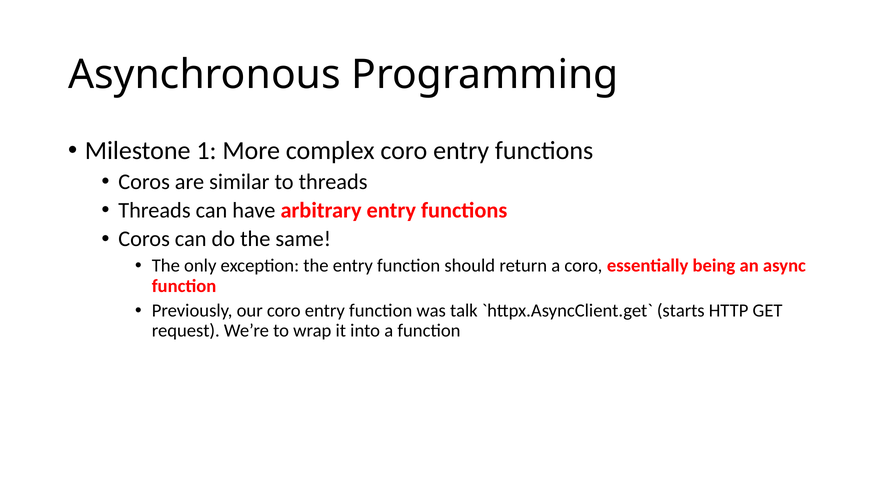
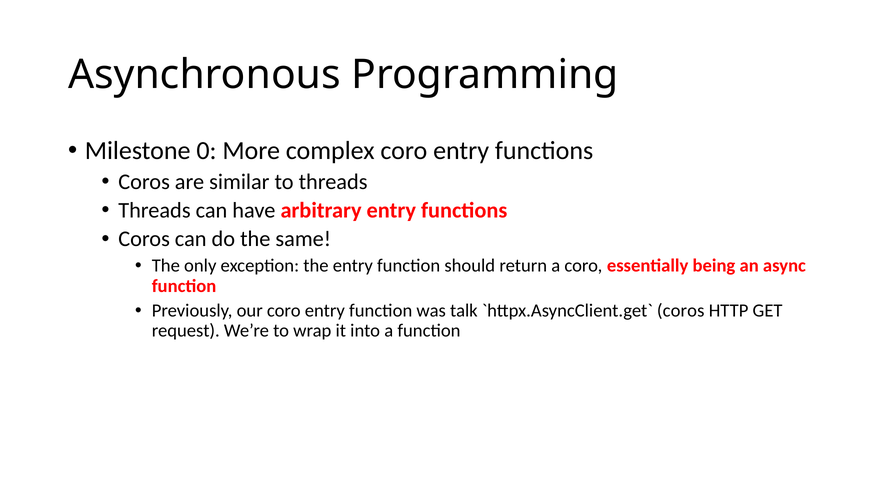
1: 1 -> 0 (206, 151)
starts: starts -> coros (681, 311)
